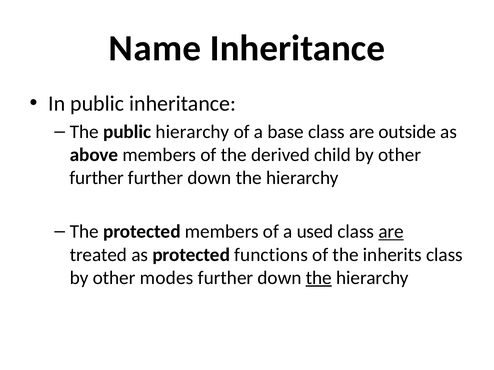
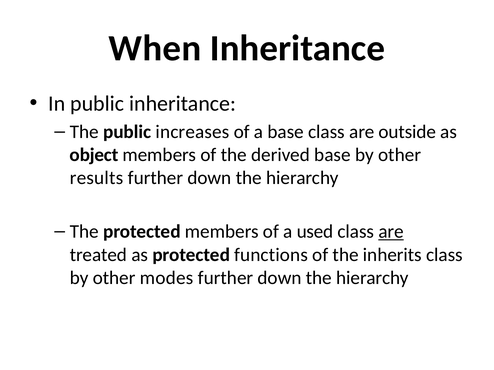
Name: Name -> When (155, 48)
public hierarchy: hierarchy -> increases (192, 132)
above: above -> object (94, 155)
derived child: child -> base (332, 155)
further: further -> results (97, 178)
the underline: present -> none (319, 278)
